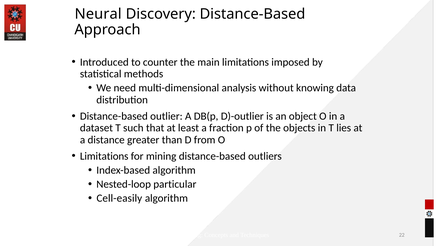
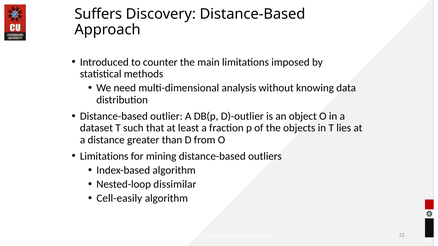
Neural: Neural -> Suffers (98, 14)
particular: particular -> dissimilar (175, 185)
